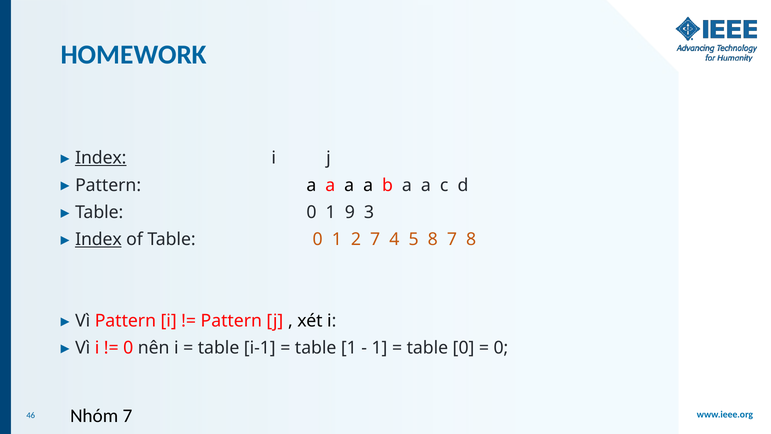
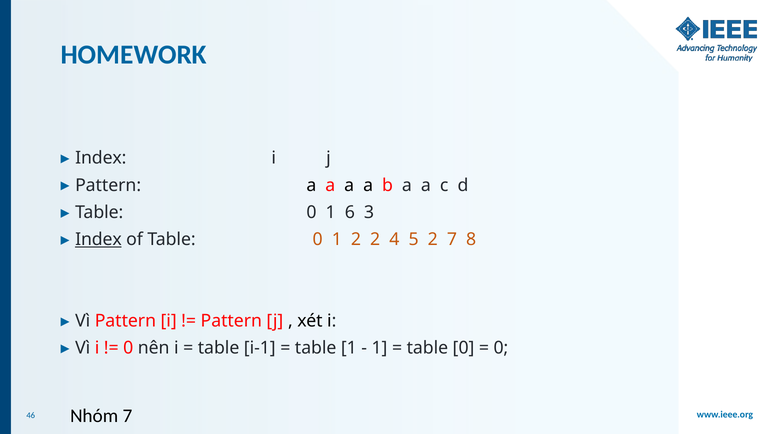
Index underline: present -> none (101, 158)
9: 9 -> 6 (350, 212)
2 7: 7 -> 2 (375, 239)
5 8: 8 -> 2 (433, 239)
